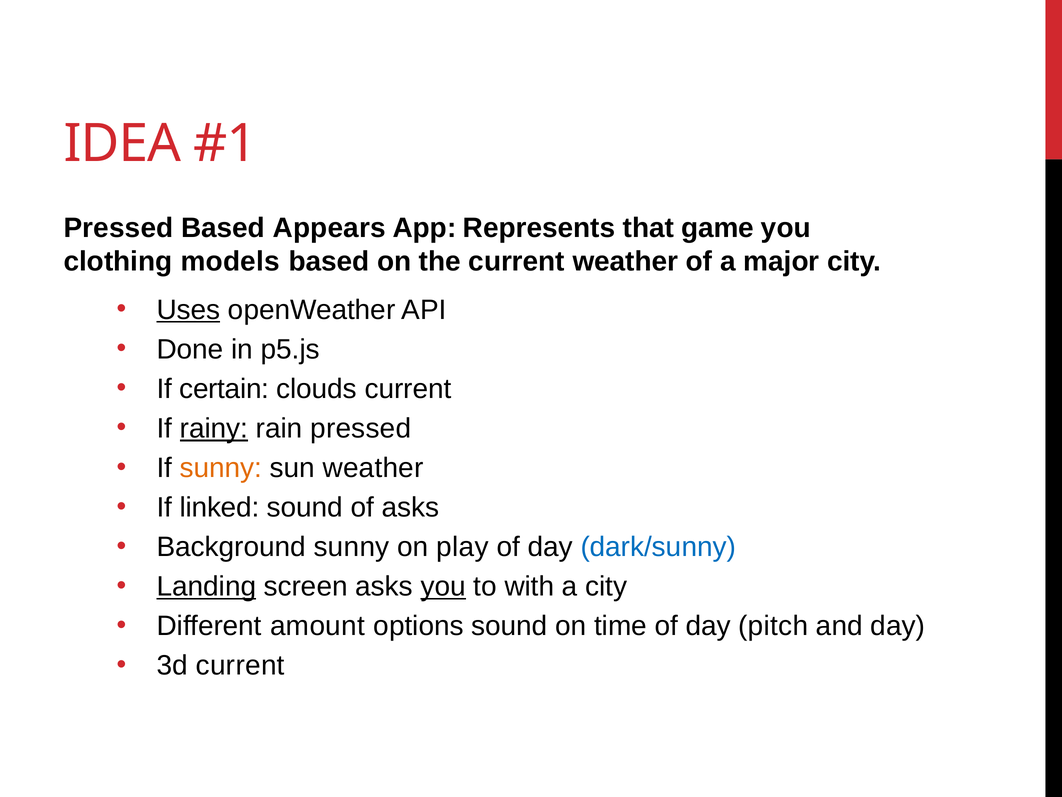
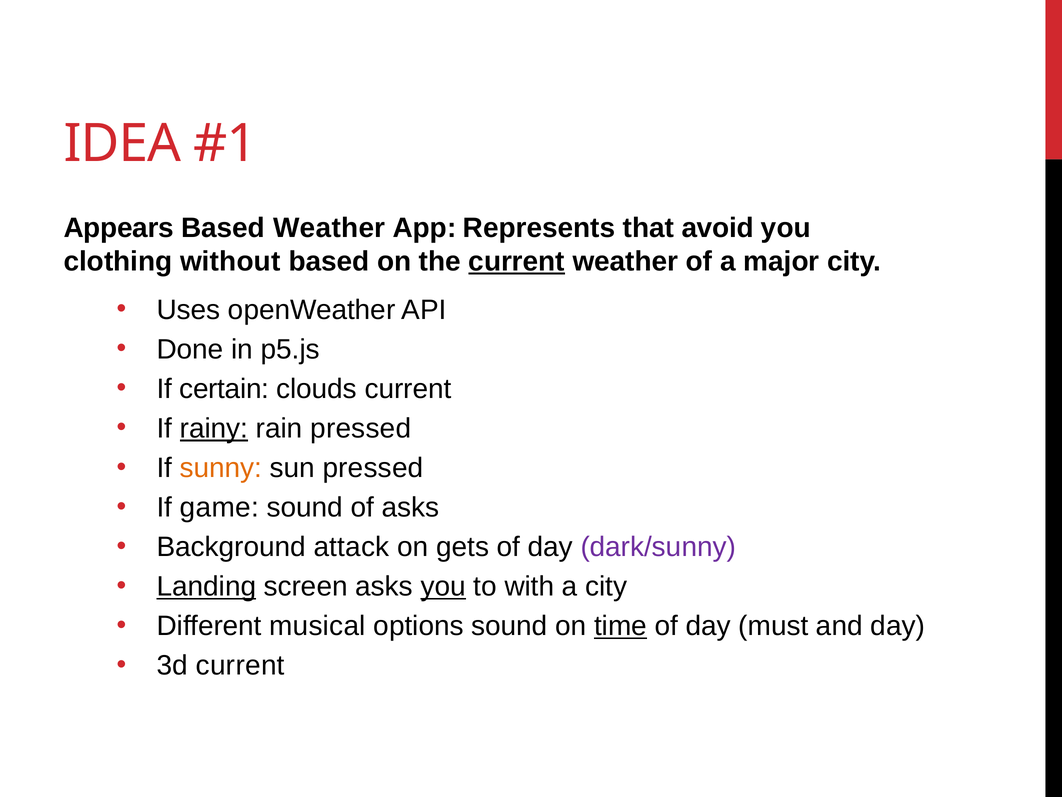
Pressed: Pressed -> Appears (119, 228)
Based Appears: Appears -> Weather (329, 228)
game: game -> avoid (718, 228)
models: models -> without (230, 261)
current underline: none -> present (517, 261)
Uses underline: present -> none (188, 310)
sun weather: weather -> pressed (373, 468)
linked: linked -> game (219, 507)
Background sunny: sunny -> attack (351, 547)
play: play -> gets (463, 547)
dark/sunny colour: blue -> purple (658, 547)
amount: amount -> musical (317, 626)
time underline: none -> present (621, 626)
pitch: pitch -> must (773, 626)
